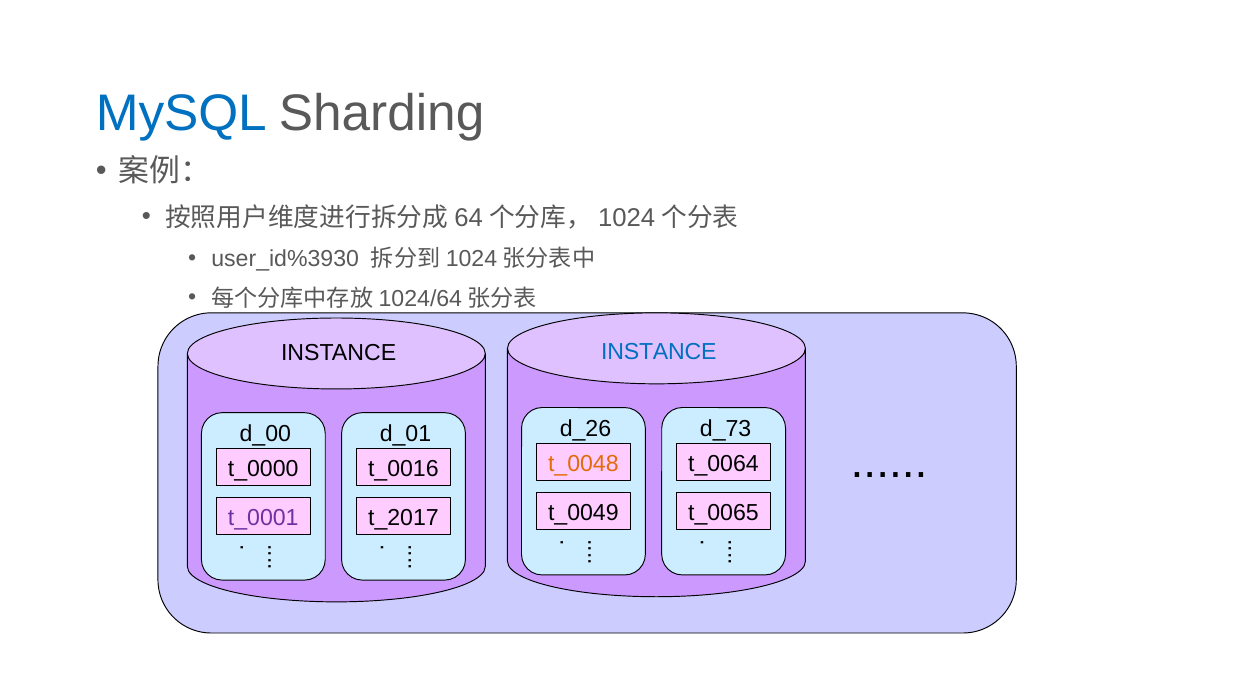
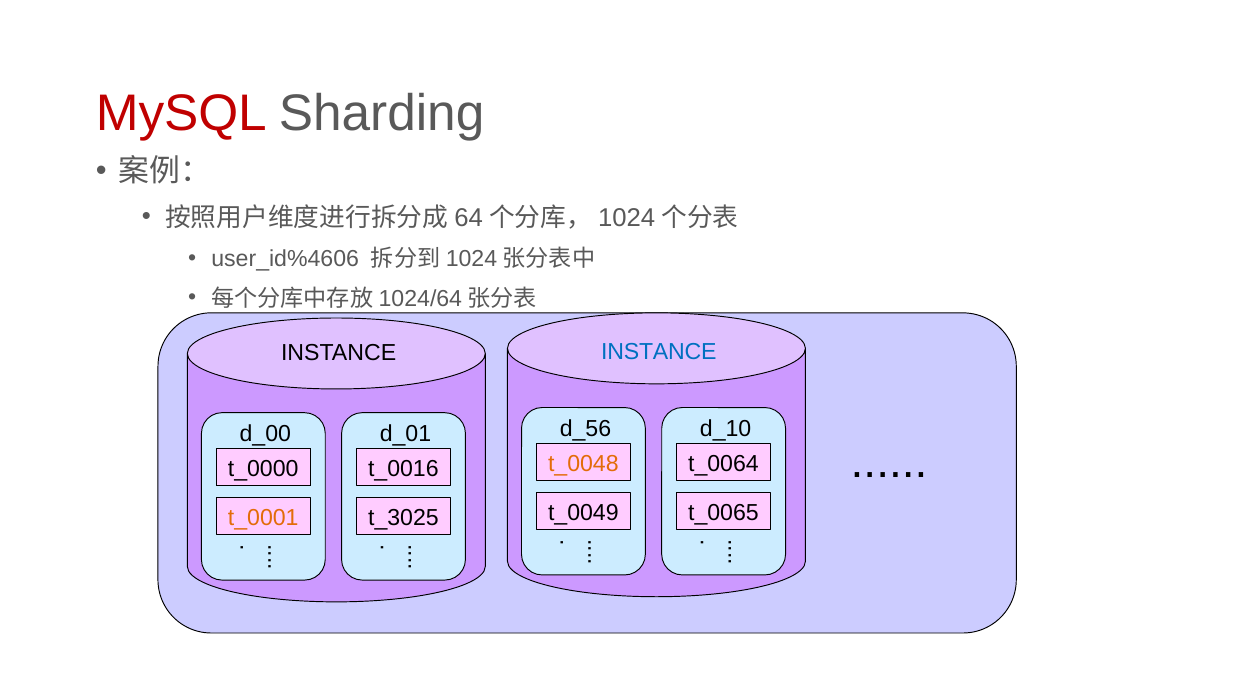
MySQL colour: blue -> red (181, 114)
user_id%3930: user_id%3930 -> user_id%4606 (285, 259)
d_26: d_26 -> d_56 (585, 429)
d_73: d_73 -> d_10 (726, 429)
t_0001 colour: purple -> orange (263, 517)
t_2017: t_2017 -> t_3025 (403, 517)
